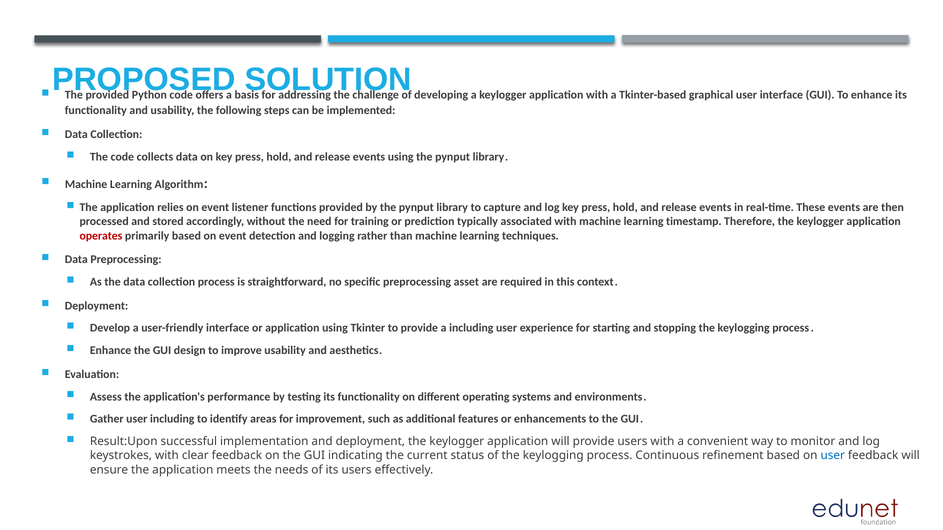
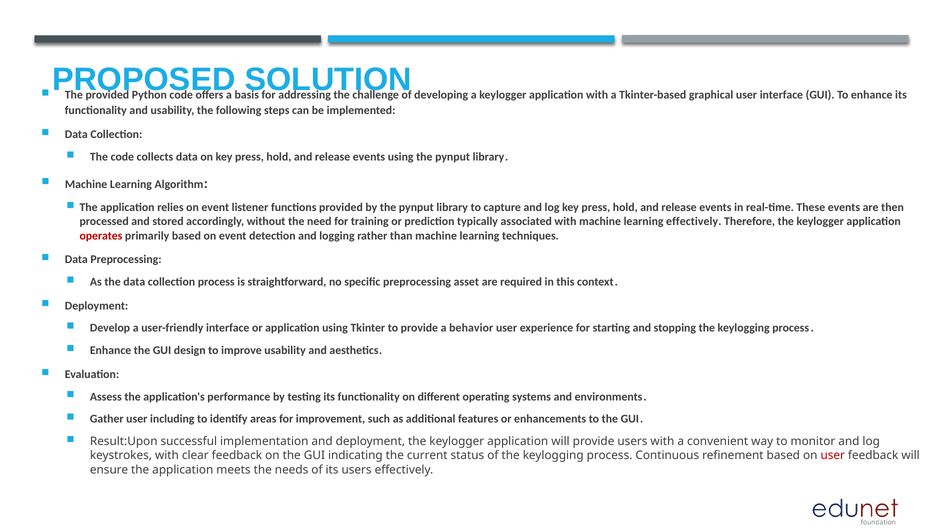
learning timestamp: timestamp -> effectively (694, 222)
a including: including -> behavior (471, 328)
user colour: blue -> red (833, 456)
